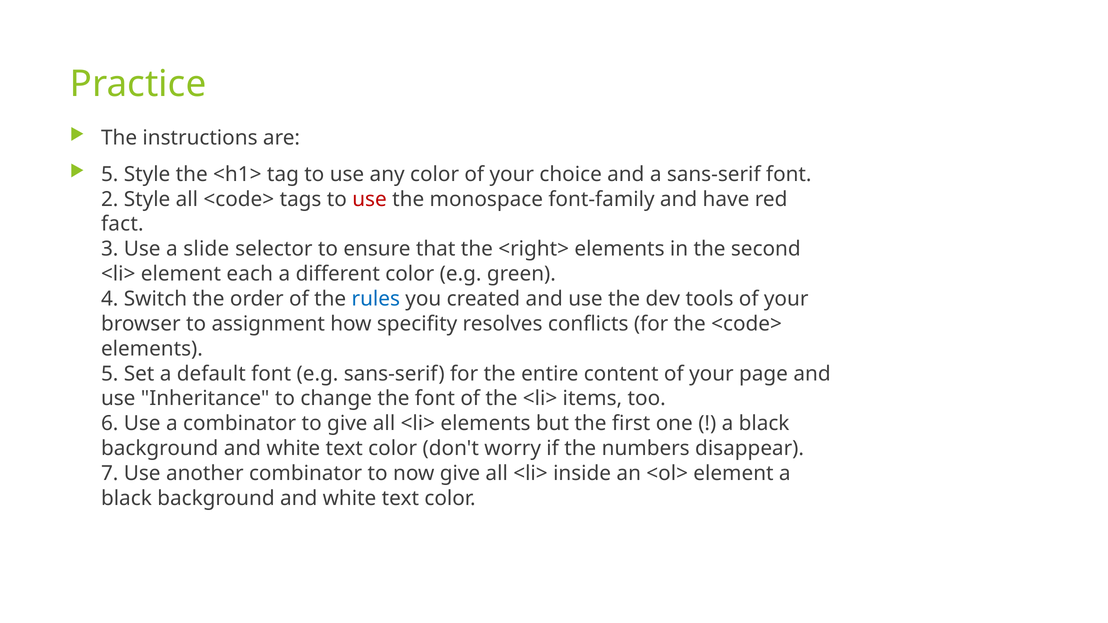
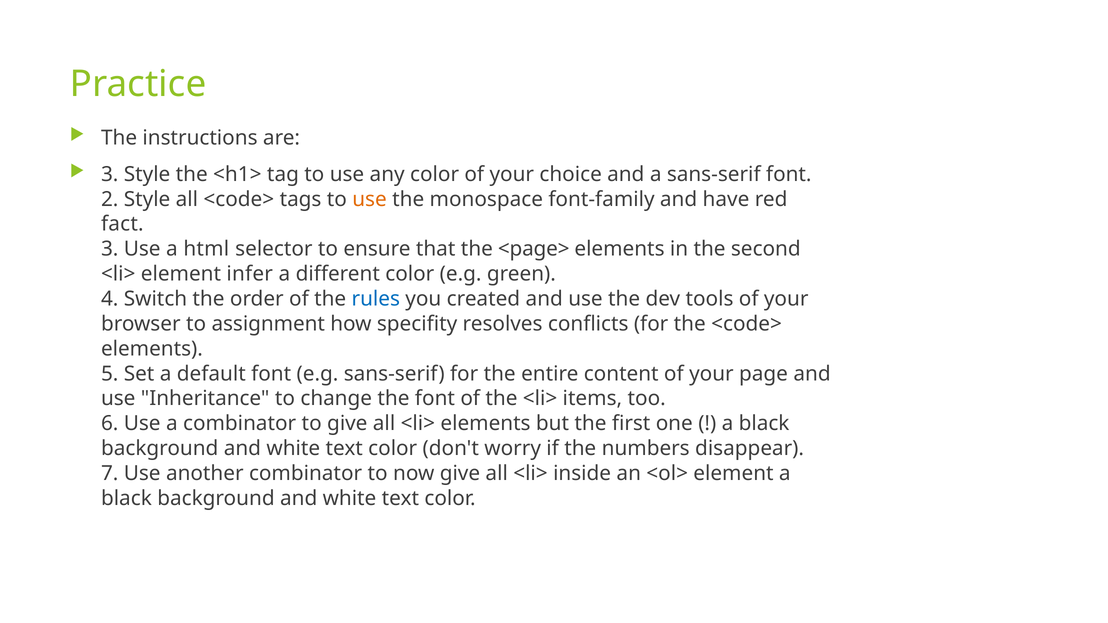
5: 5 -> 3 (110, 174)
use colour: red -> orange (370, 199)
slide: slide -> html (206, 249)
<right>: <right> -> <page> (534, 249)
each: each -> infer (250, 274)
